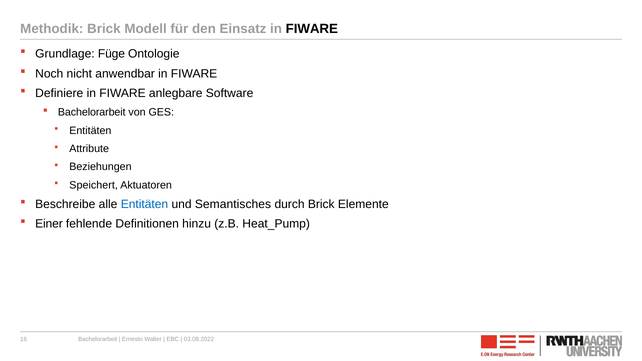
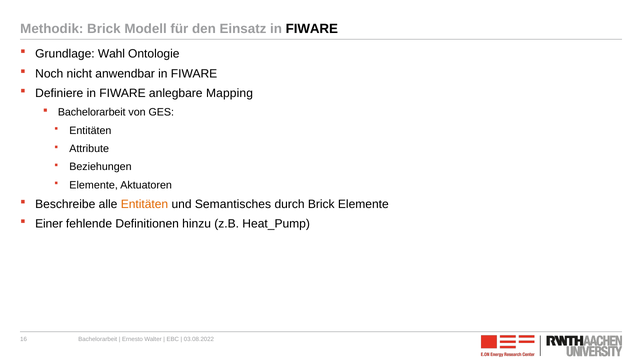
Füge: Füge -> Wahl (111, 54)
Software: Software -> Mapping (230, 94)
Speichert: Speichert -> Elemente (94, 185)
Entitäten colour: blue -> orange (144, 204)
